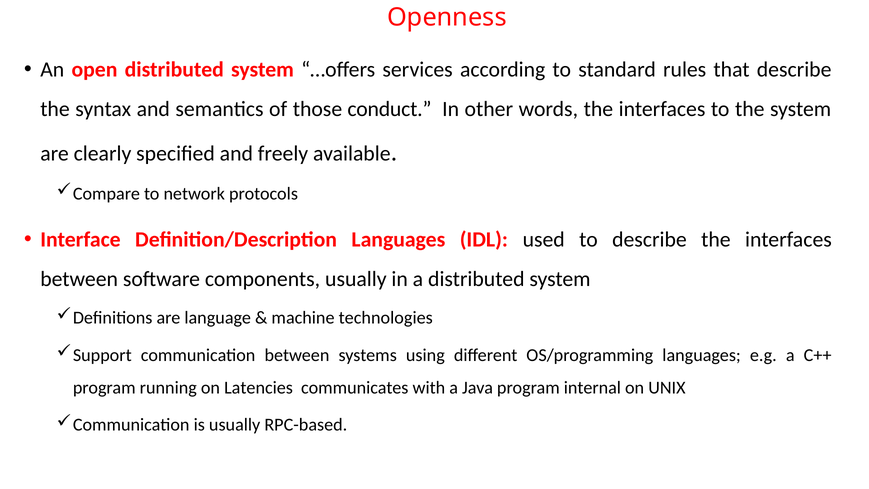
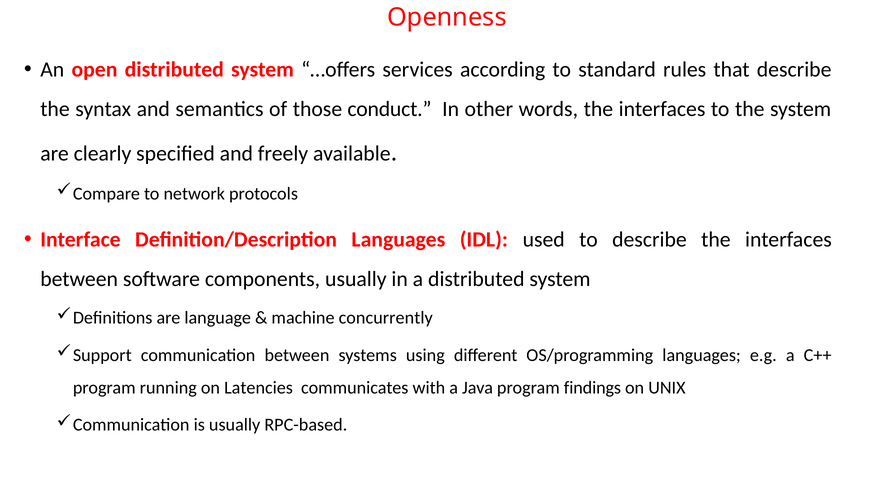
technologies: technologies -> concurrently (386, 318)
internal: internal -> findings (592, 388)
